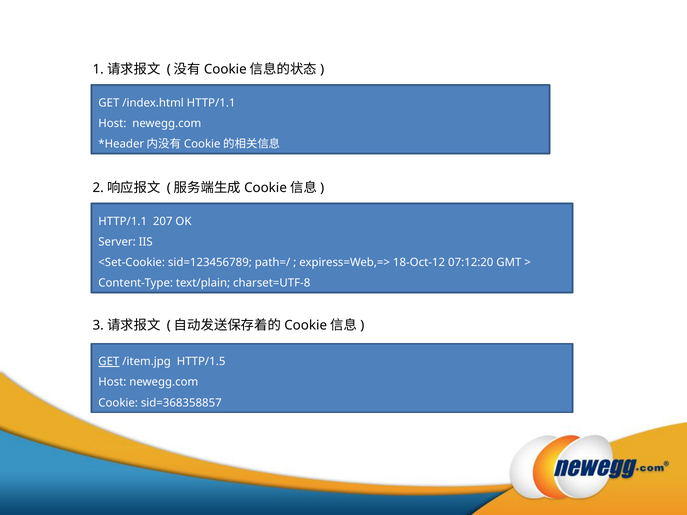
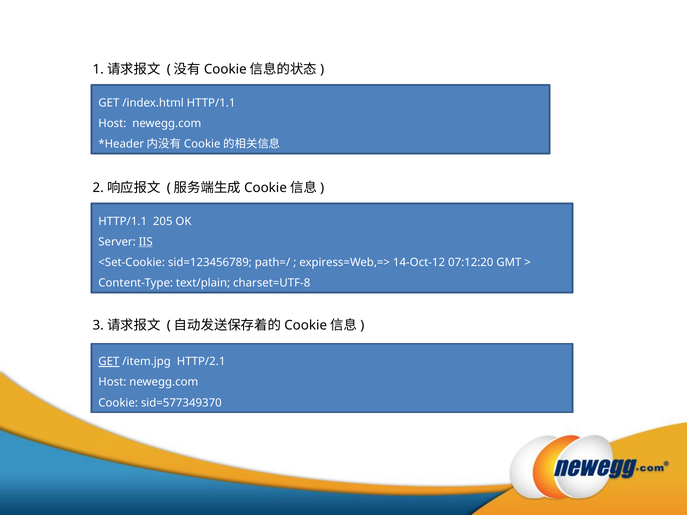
207: 207 -> 205 (163, 221)
IIS underline: none -> present (146, 242)
18-Oct-12: 18-Oct-12 -> 14-Oct-12 (419, 263)
HTTP/1.5: HTTP/1.5 -> HTTP/2.1 (201, 362)
sid=368358857: sid=368358857 -> sid=577349370 (181, 403)
